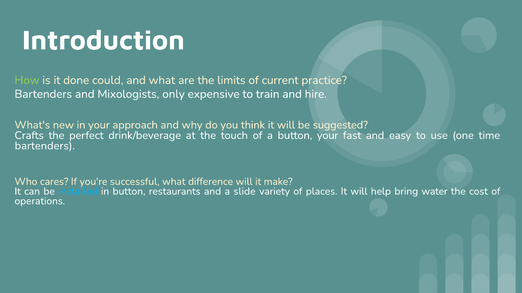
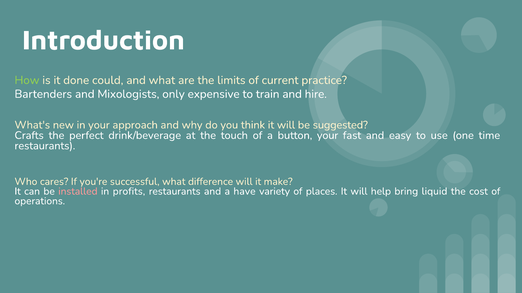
bartenders: bartenders -> restaurants (45, 146)
installed colour: light blue -> pink (78, 192)
in button: button -> profits (129, 192)
slide: slide -> have (245, 192)
water: water -> liquid (434, 192)
